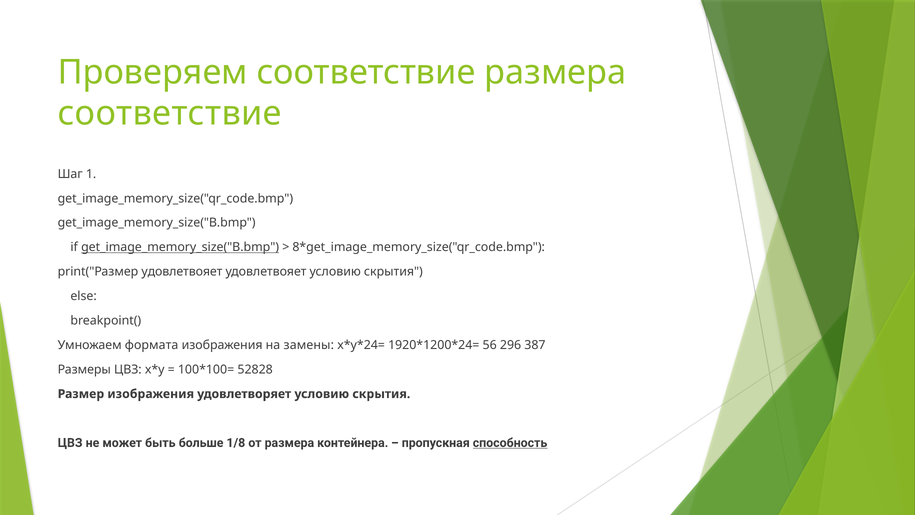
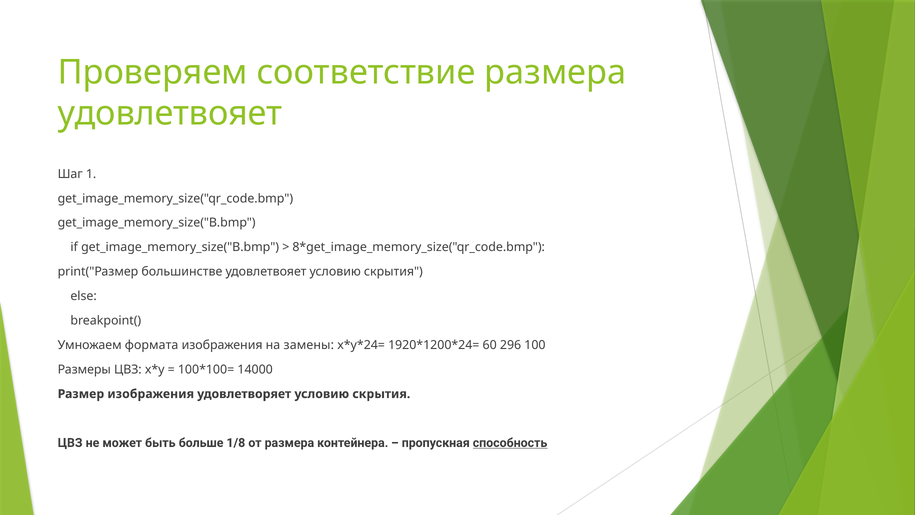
соответствие: соответствие -> удовлетвояет (170, 113)
get_image_memory_size("B.bmp underline: present -> none (180, 247)
print("Размер удовлетвояет: удовлетвояет -> большинстве (182, 272)
56: 56 -> 60 (490, 345)
387: 387 -> 100 (535, 345)
52828: 52828 -> 14000 (255, 369)
